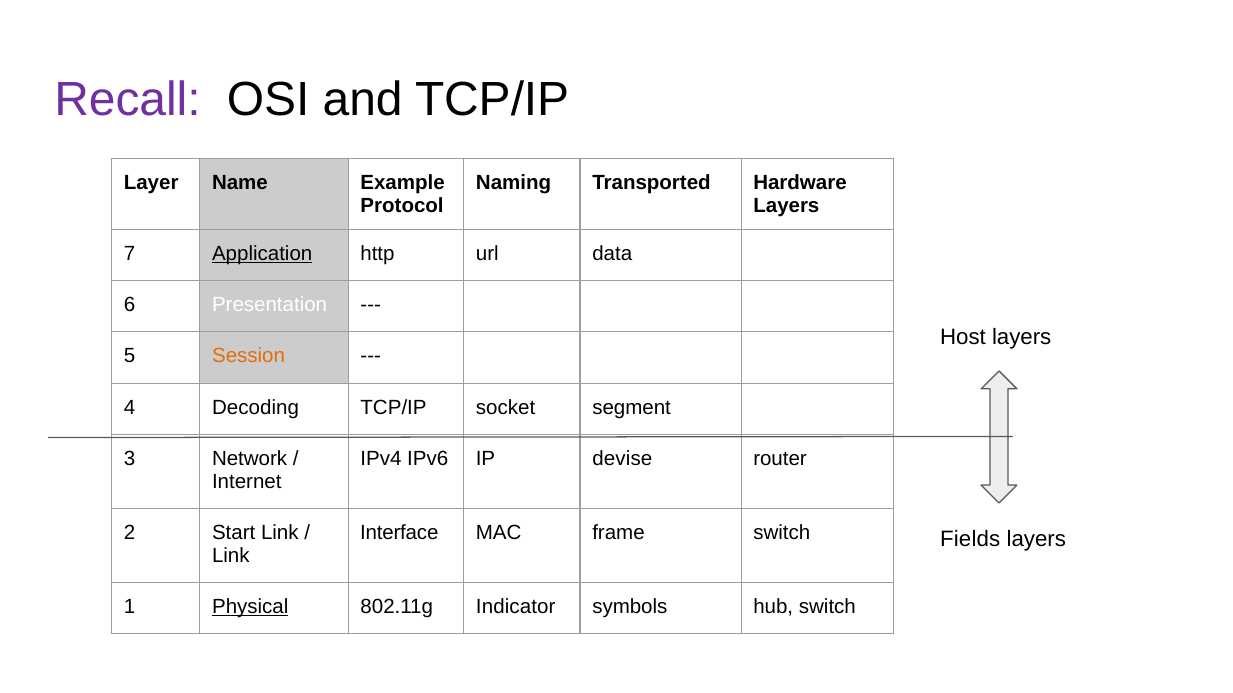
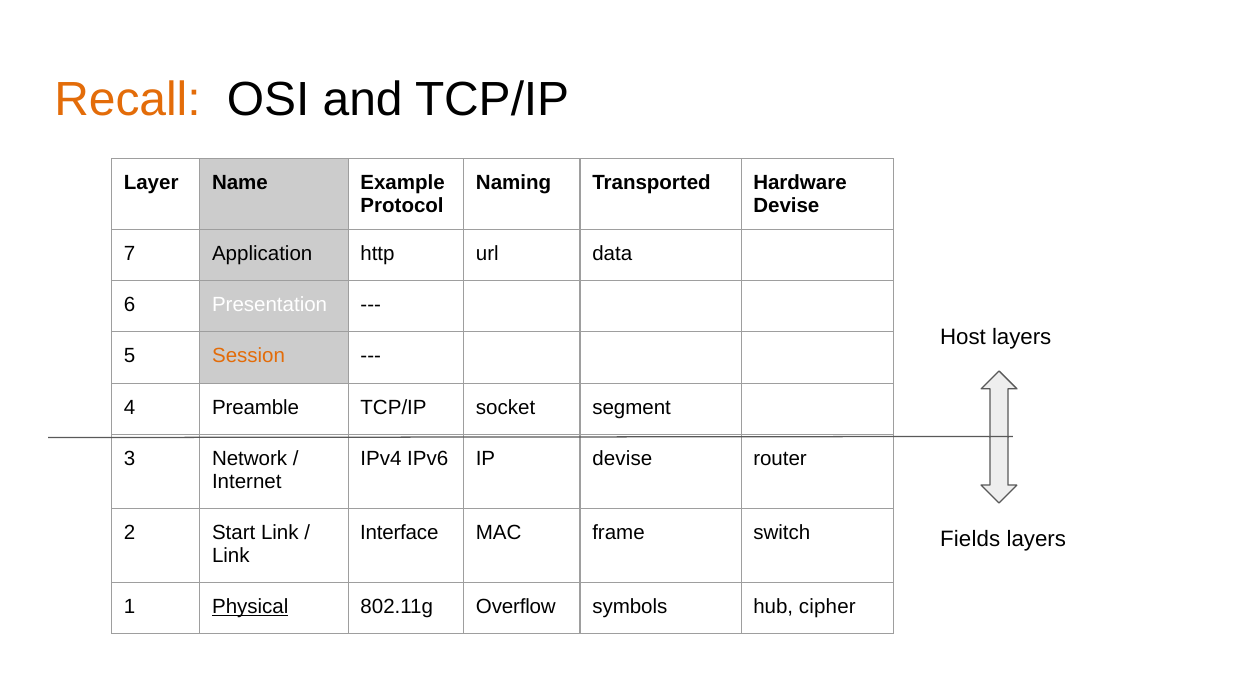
Recall colour: purple -> orange (127, 100)
Layers: Layers -> Devise (786, 206)
Application underline: present -> none (262, 254)
Decoding: Decoding -> Preamble (256, 408)
Indicator: Indicator -> Overflow (516, 607)
hub switch: switch -> cipher (827, 607)
